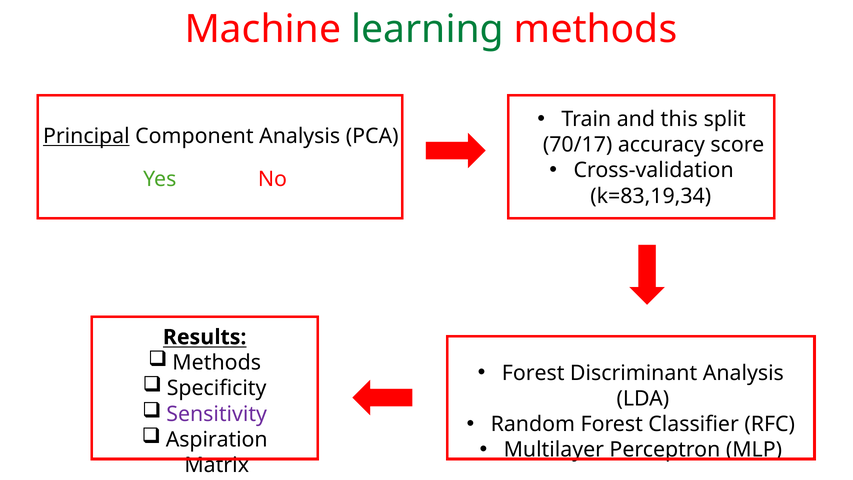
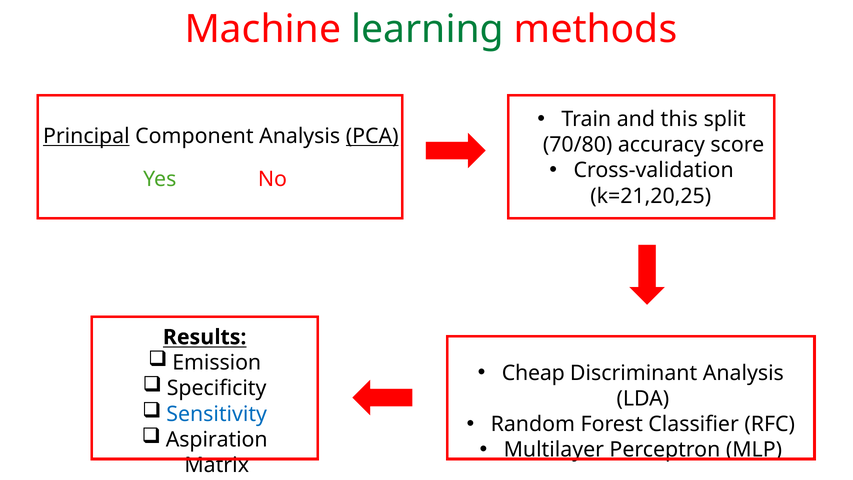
PCA underline: none -> present (372, 136)
70/17: 70/17 -> 70/80 (578, 145)
k=83,19,34: k=83,19,34 -> k=21,20,25 (651, 196)
Methods: Methods -> Emission (217, 363)
Forest: Forest -> Cheap (533, 373)
Sensitivity colour: purple -> blue (217, 414)
